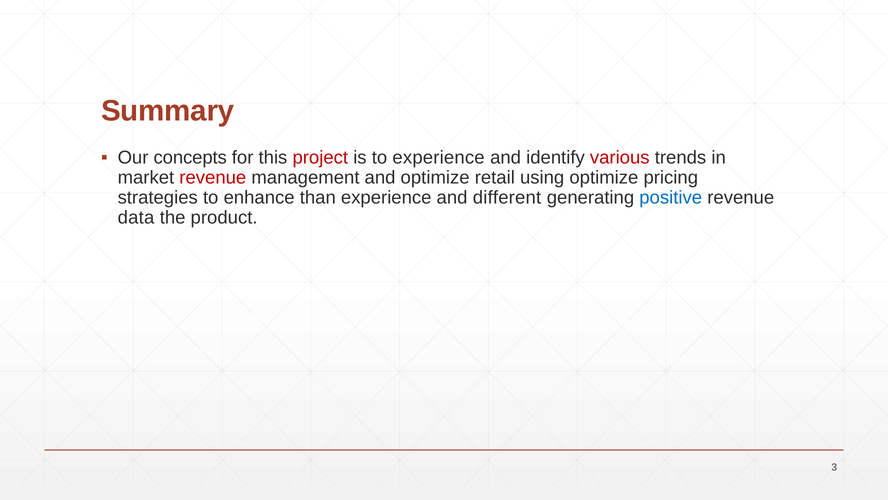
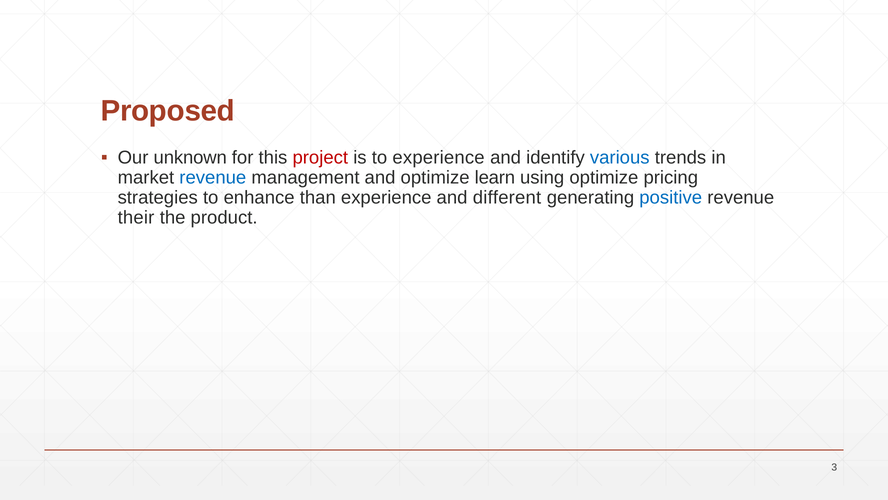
Summary: Summary -> Proposed (168, 111)
concepts: concepts -> unknown (190, 158)
various colour: red -> blue (620, 158)
revenue colour: red -> blue (213, 177)
retail: retail -> learn (495, 177)
data: data -> their (136, 217)
